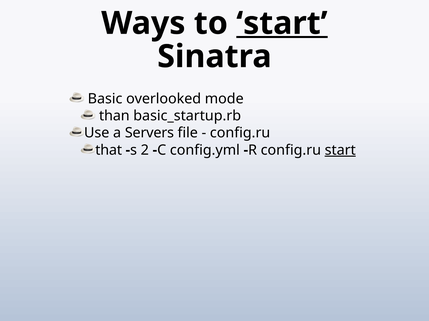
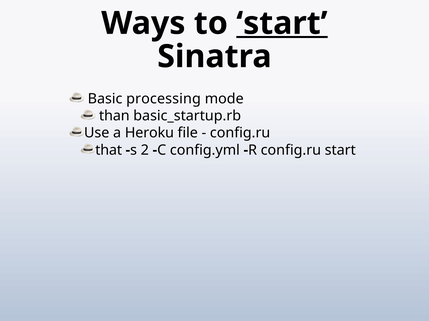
overlooked: overlooked -> processing (164, 99)
Servers: Servers -> Heroku (149, 133)
start underline: present -> none (340, 150)
